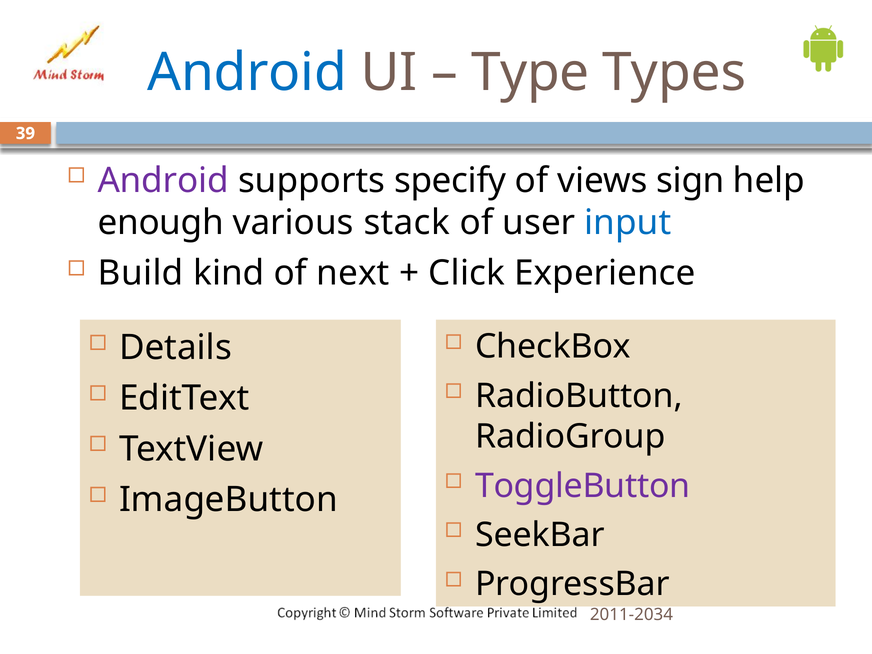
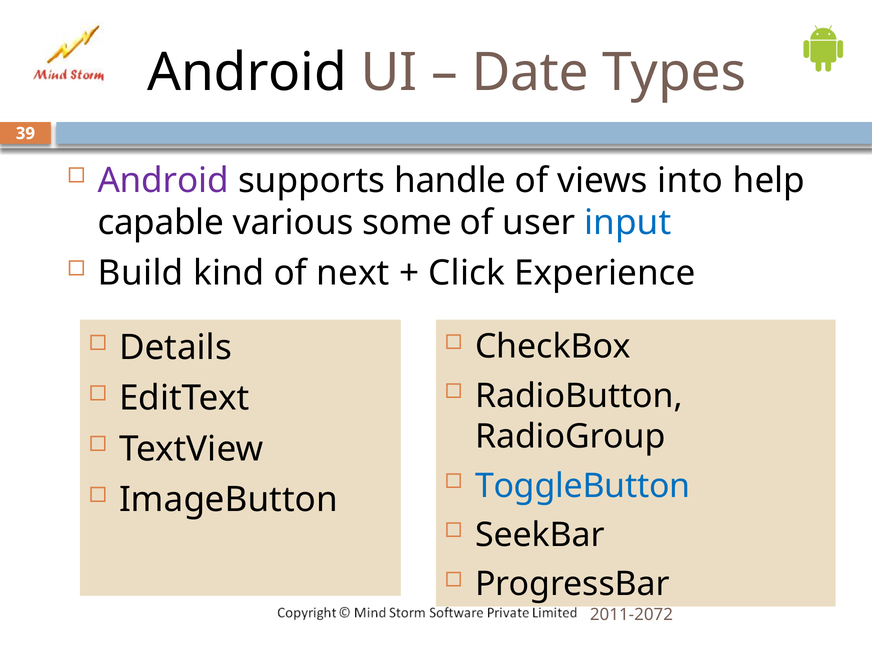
Android colour: blue -> black (247, 73)
Type: Type -> Date (530, 73)
specify: specify -> handle (450, 180)
sign: sign -> into (690, 180)
enough: enough -> capable (161, 223)
stack: stack -> some (407, 223)
ToggleButton colour: purple -> blue (583, 486)
2011-2034: 2011-2034 -> 2011-2072 (631, 614)
